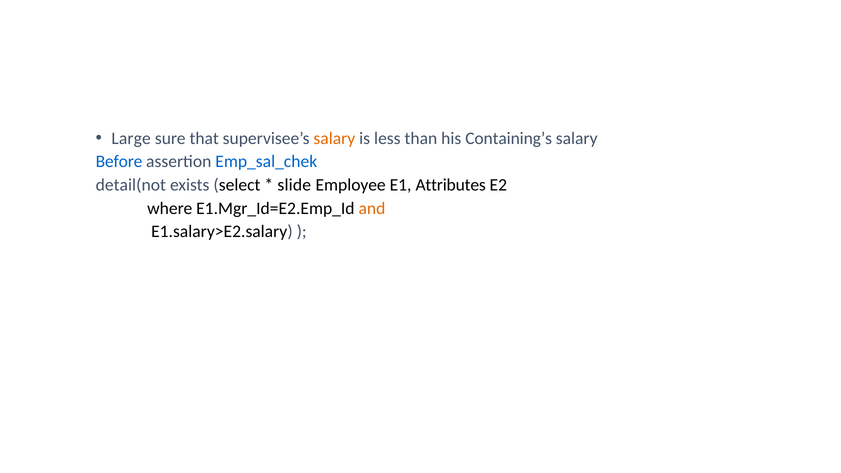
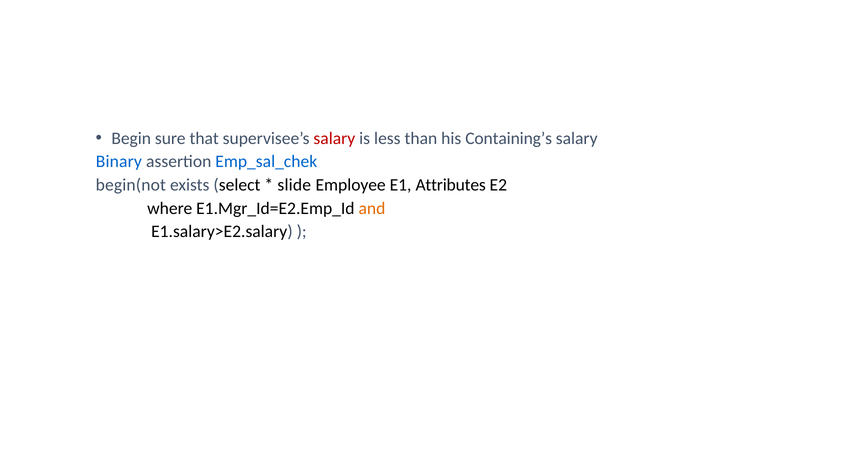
Large: Large -> Begin (131, 138)
salary colour: orange -> red (334, 138)
Before: Before -> Binary (119, 162)
detail(not: detail(not -> begin(not (131, 185)
